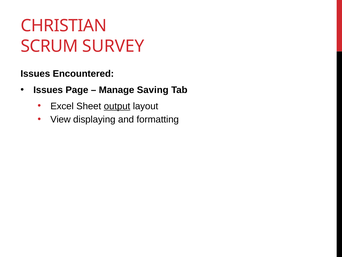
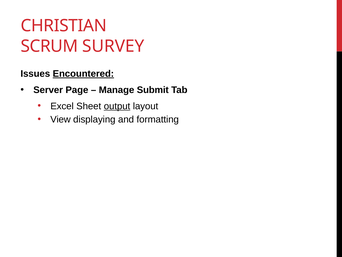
Encountered underline: none -> present (83, 74)
Issues: Issues -> Server (48, 90)
Saving: Saving -> Submit (153, 90)
